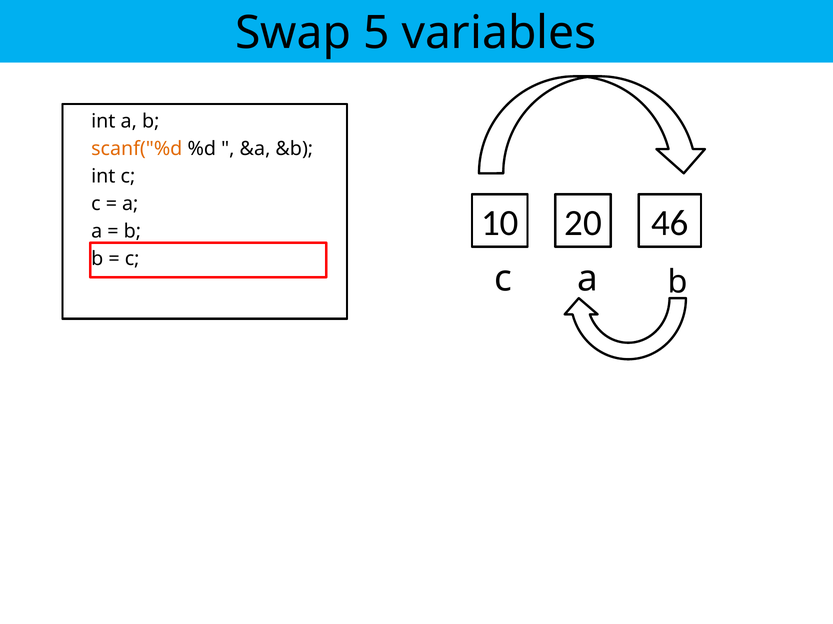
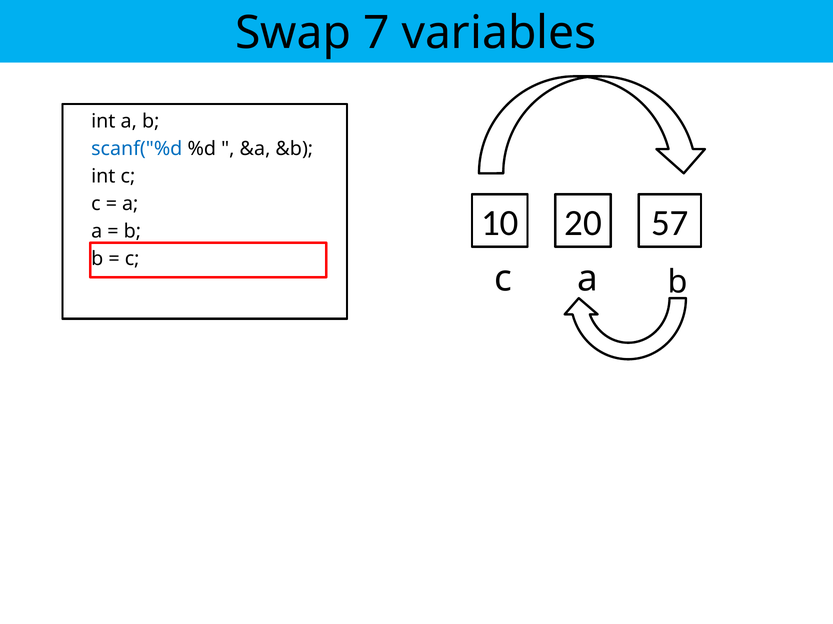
5: 5 -> 7 (376, 33)
scanf("%d colour: orange -> blue (137, 149)
46: 46 -> 57 (670, 223)
